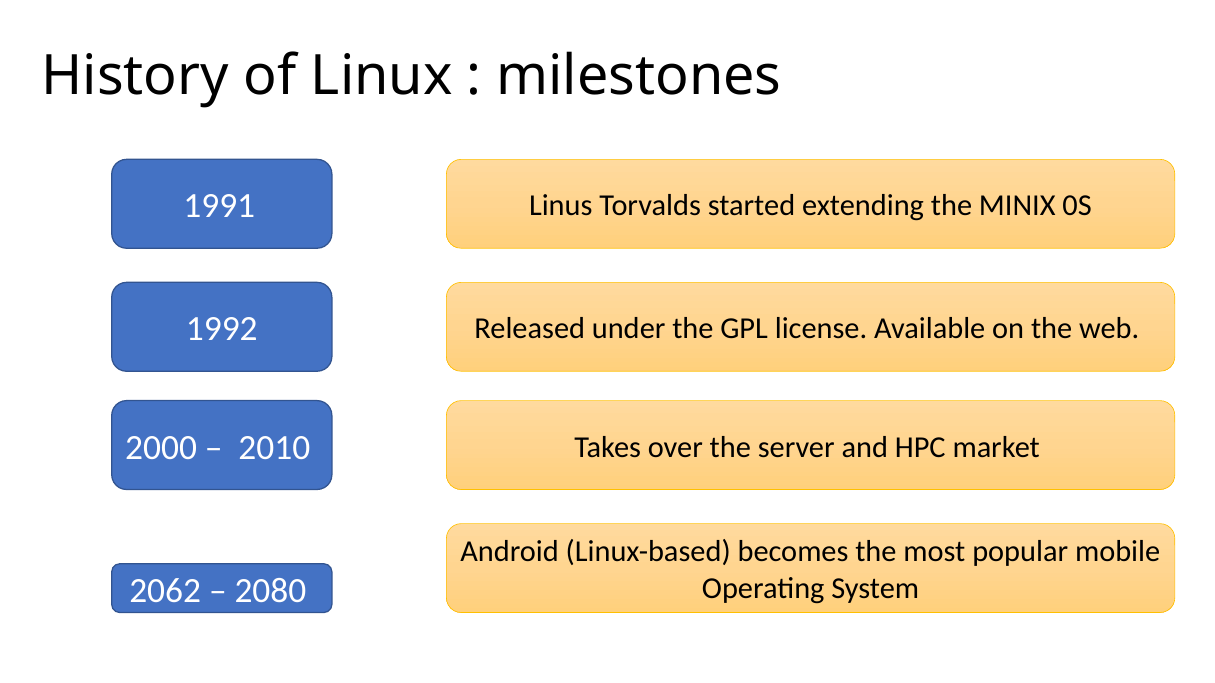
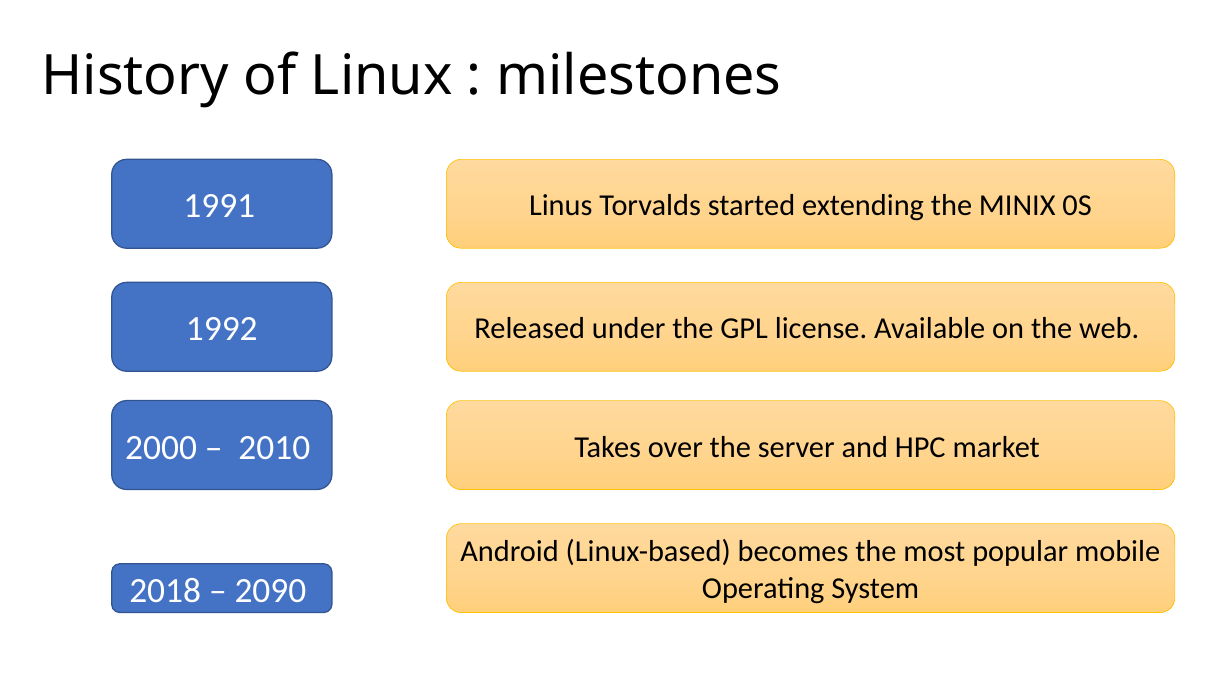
2062: 2062 -> 2018 (165, 591)
2080: 2080 -> 2090 (270, 591)
